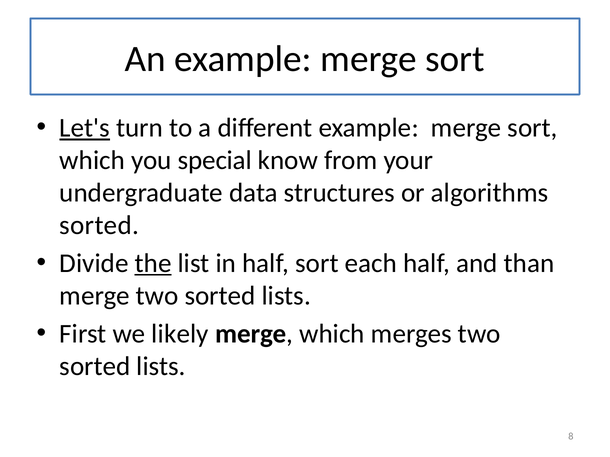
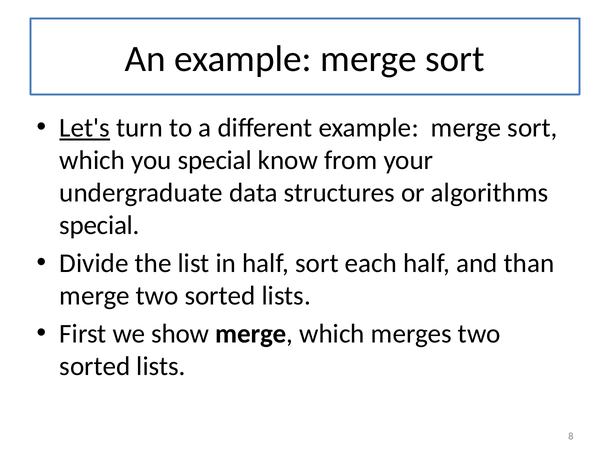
sorted: sorted -> special (99, 226)
the underline: present -> none (153, 264)
likely: likely -> show (180, 334)
